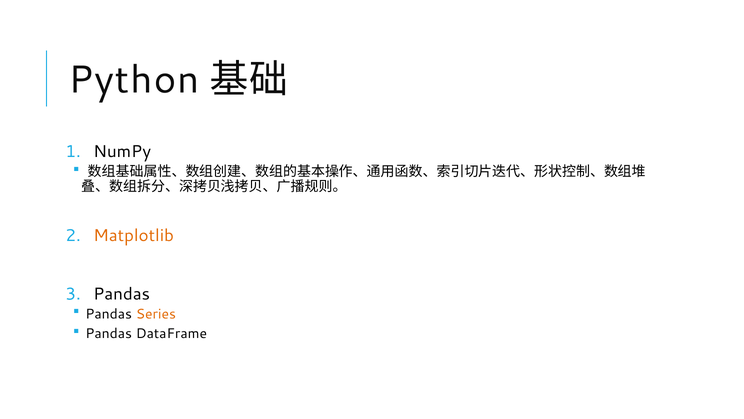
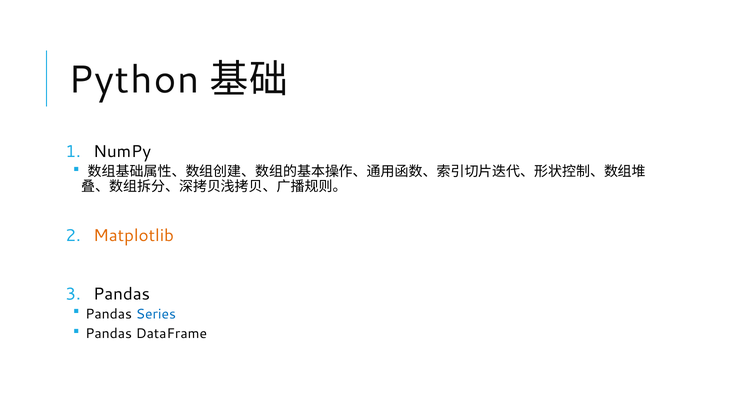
Series colour: orange -> blue (156, 314)
